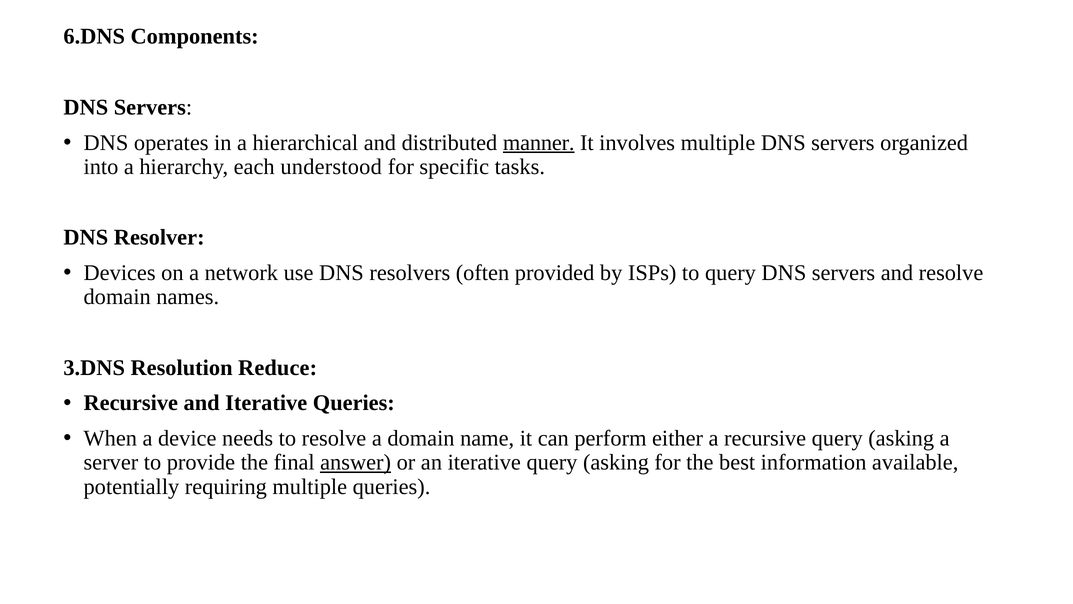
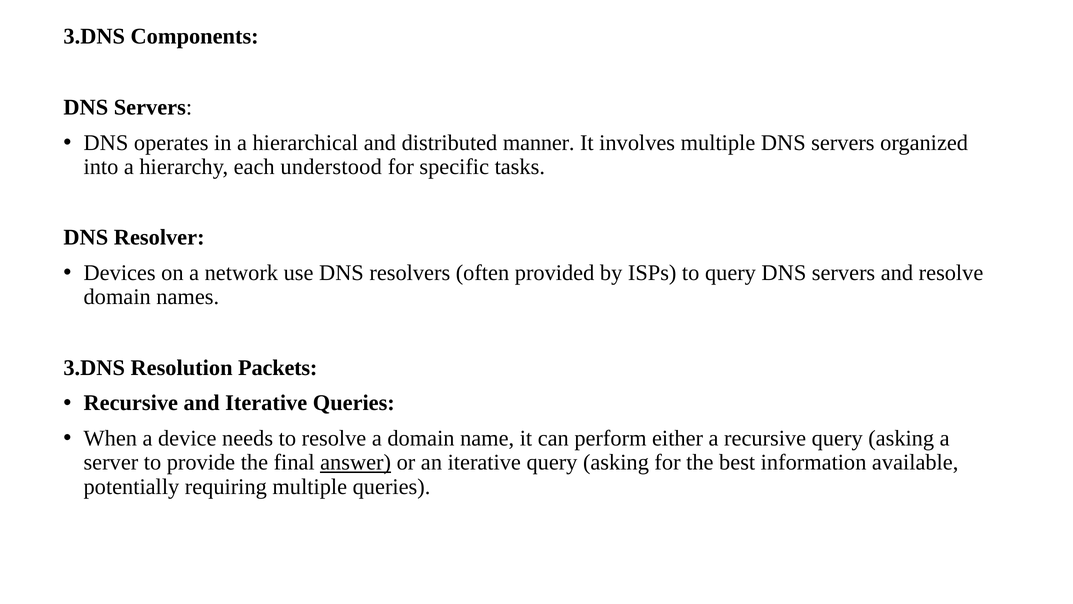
6.DNS: 6.DNS -> 3.DNS (94, 37)
manner underline: present -> none (539, 143)
Reduce: Reduce -> Packets (278, 367)
